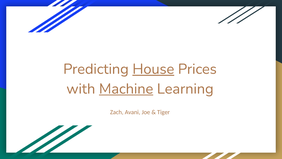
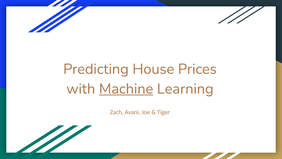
House underline: present -> none (153, 69)
